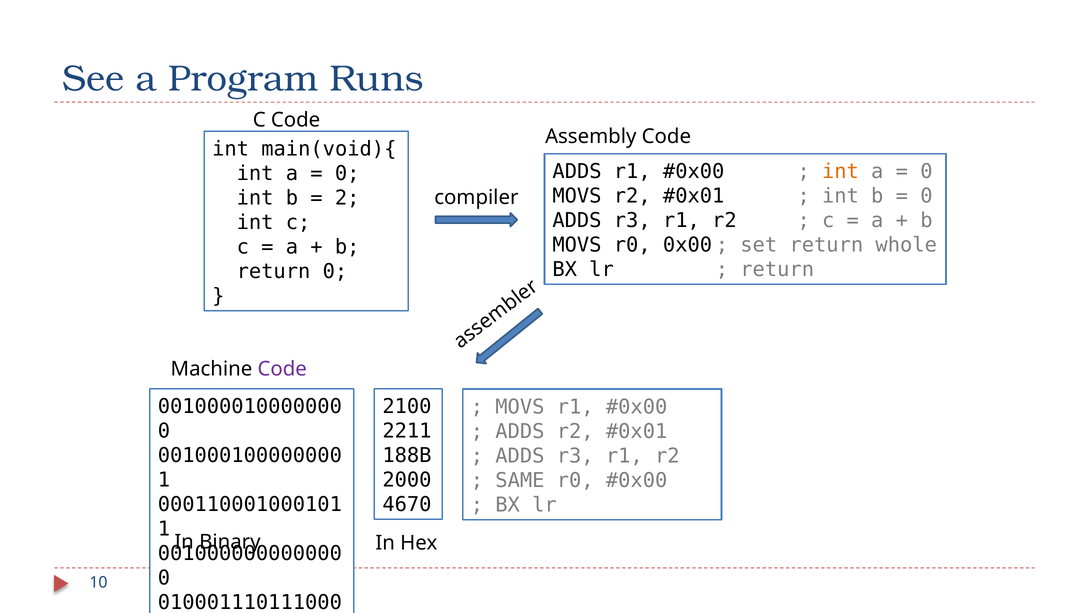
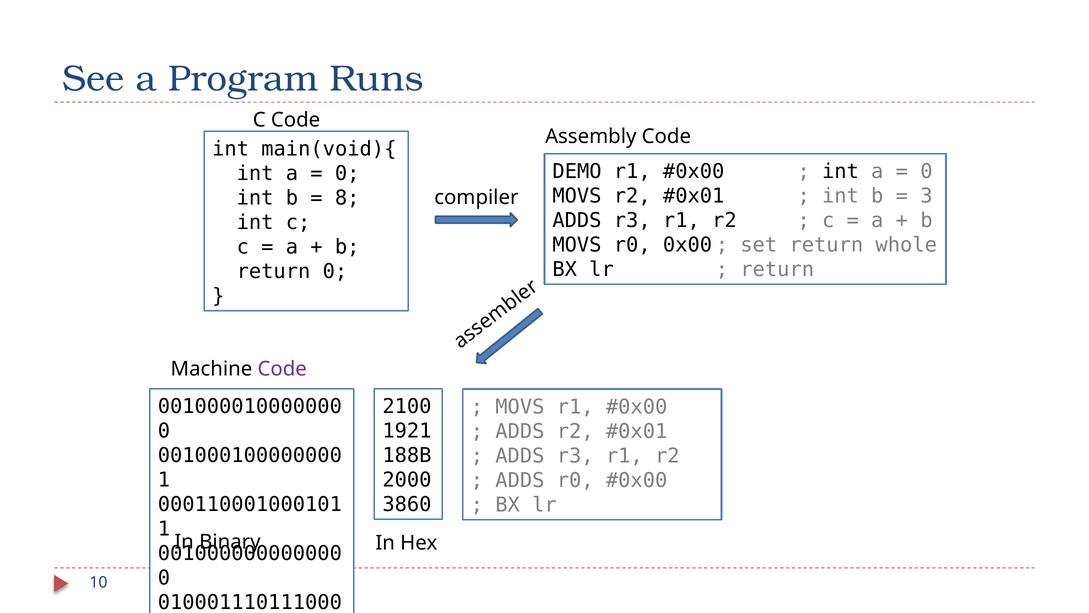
ADDS: ADDS -> DEMO (577, 171)
int colour: orange -> black (840, 171)
0: 0 -> 3 (927, 196)
2: 2 -> 8 (347, 198)
2211: 2211 -> 1921 (407, 431)
SAME: SAME -> ADDS (520, 480)
4670: 4670 -> 3860 (407, 504)
